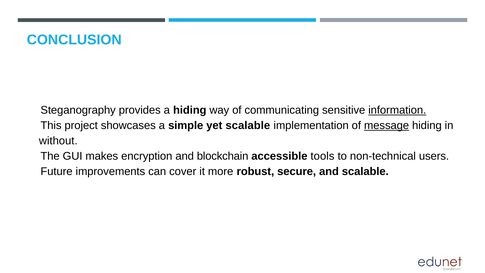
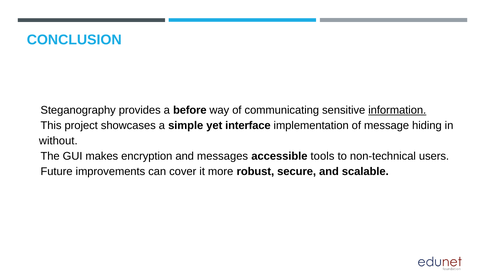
a hiding: hiding -> before (190, 110)
yet scalable: scalable -> interface (248, 126)
message underline: present -> none (387, 126)
blockchain: blockchain -> messages (223, 156)
